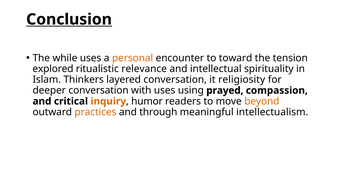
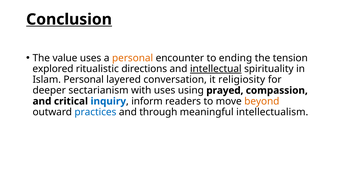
while: while -> value (65, 58)
toward: toward -> ending (236, 58)
relevance: relevance -> directions (144, 69)
intellectual underline: none -> present (216, 69)
Islam Thinkers: Thinkers -> Personal (84, 80)
deeper conversation: conversation -> sectarianism (98, 90)
inquiry colour: orange -> blue (108, 101)
humor: humor -> inform (147, 101)
practices colour: orange -> blue (95, 112)
